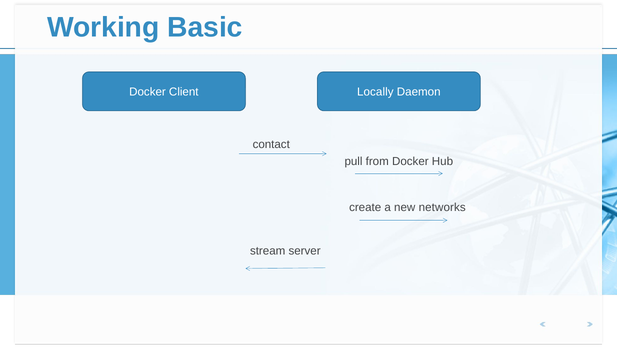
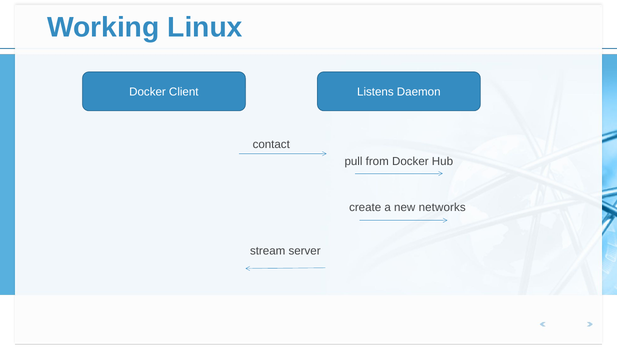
Basic: Basic -> Linux (205, 28)
Locally: Locally -> Listens (375, 92)
